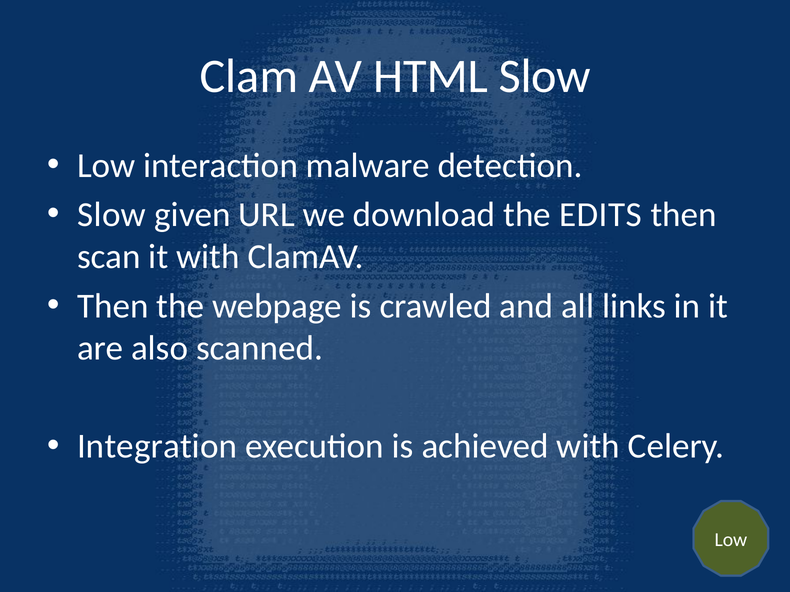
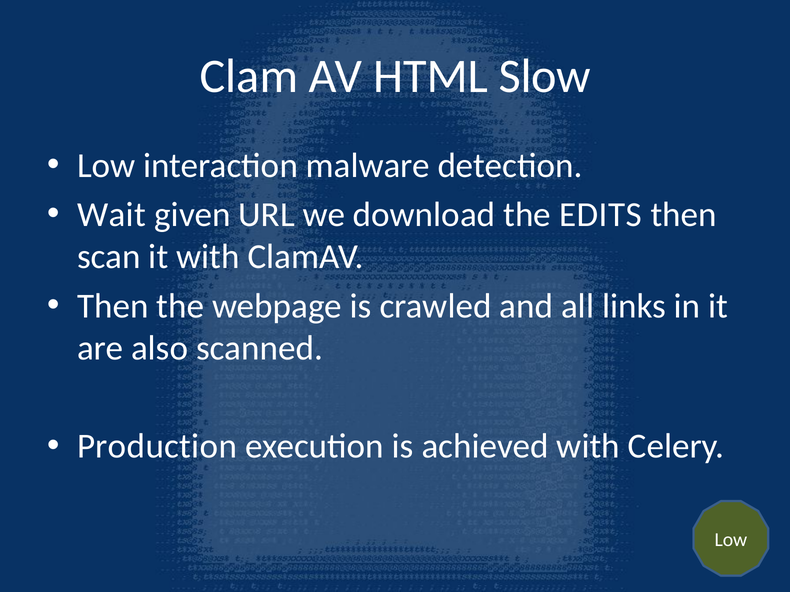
Slow: Slow -> Wait (112, 215)
Integration: Integration -> Production (157, 447)
